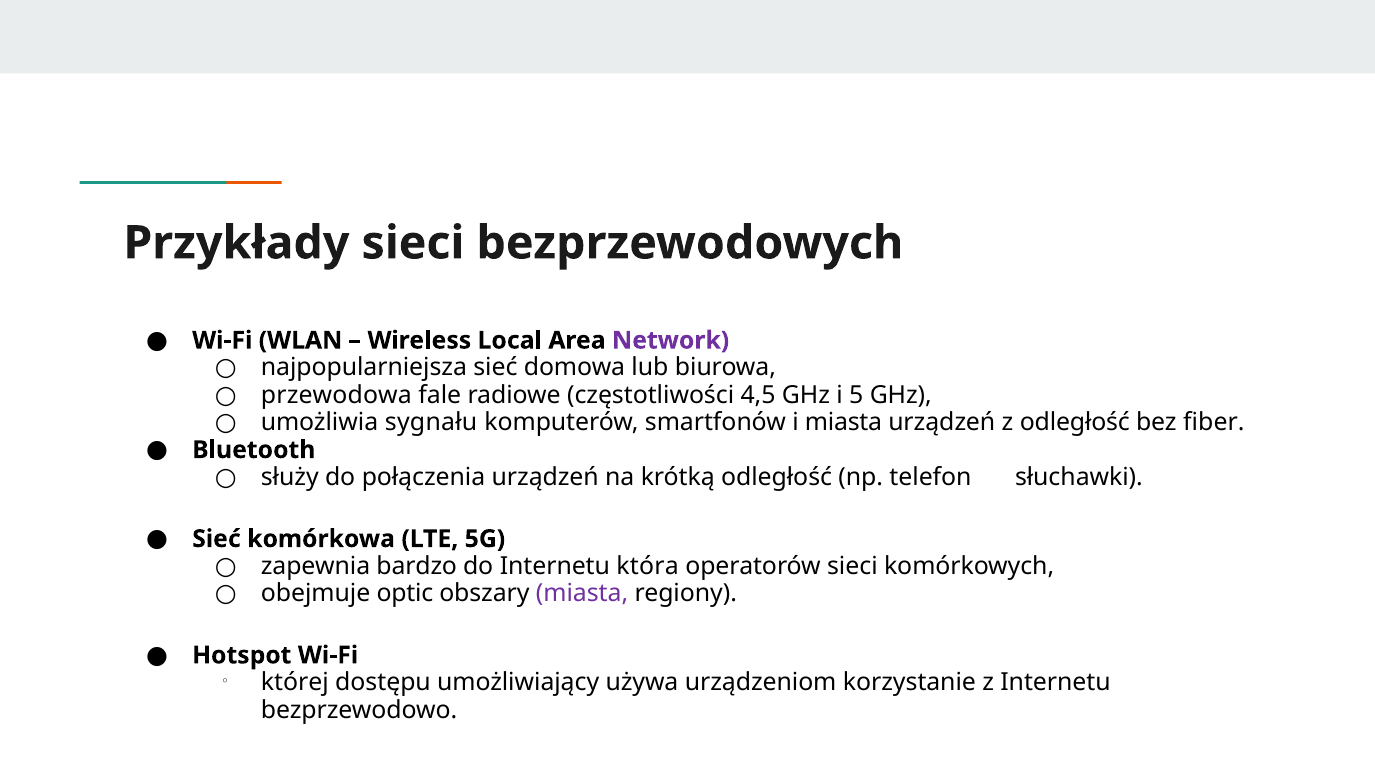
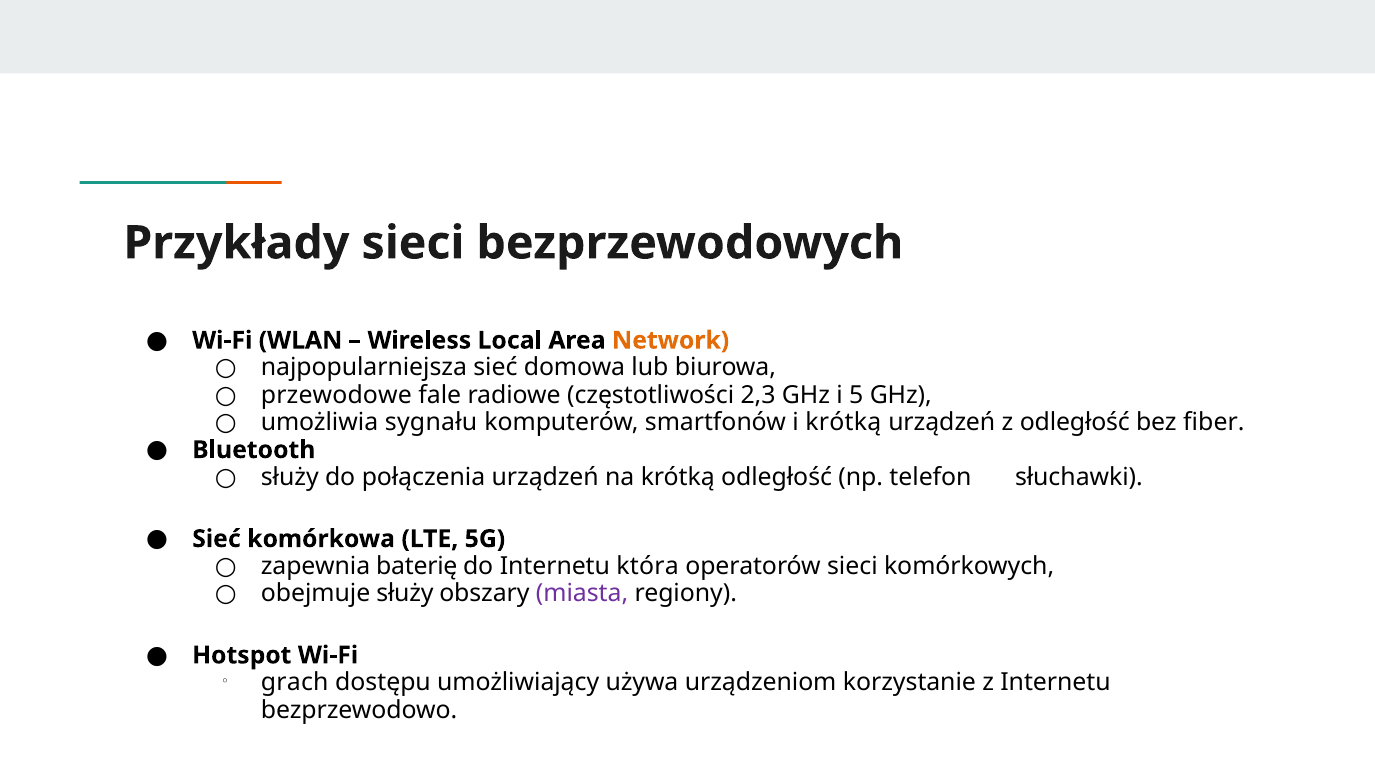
Network colour: purple -> orange (671, 341)
przewodowa: przewodowa -> przewodowe (336, 395)
4,5: 4,5 -> 2,3 (758, 395)
i miasta: miasta -> krótką (843, 423)
bardzo: bardzo -> baterię (417, 567)
obejmuje optic: optic -> służy (405, 594)
której: której -> grach (295, 683)
